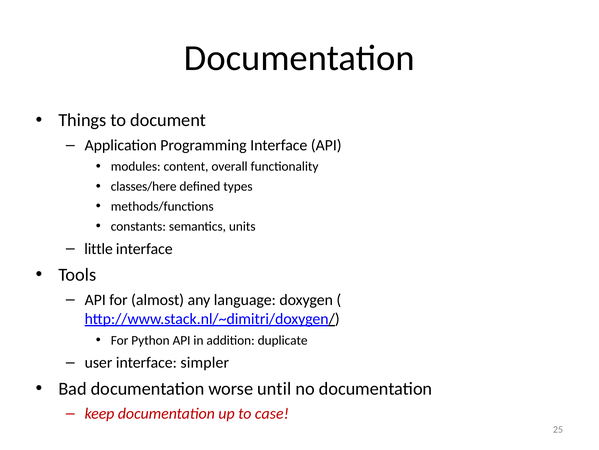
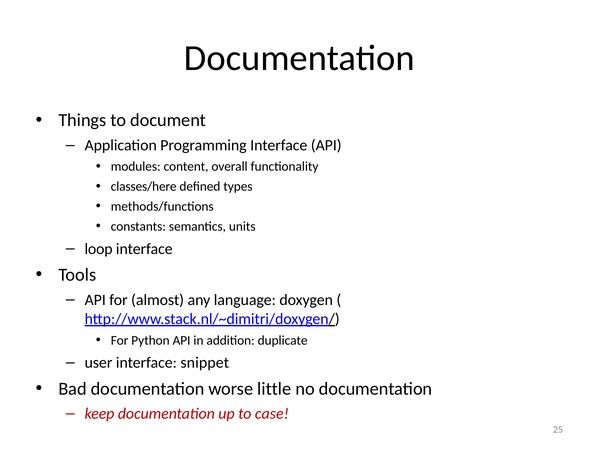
little: little -> loop (99, 248)
simpler: simpler -> snippet (205, 362)
until: until -> little (274, 388)
